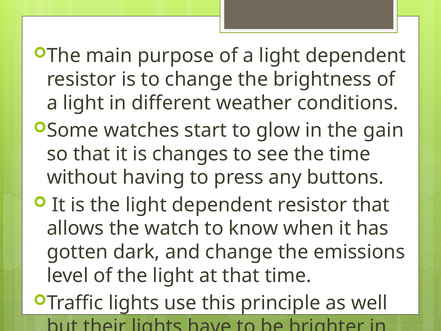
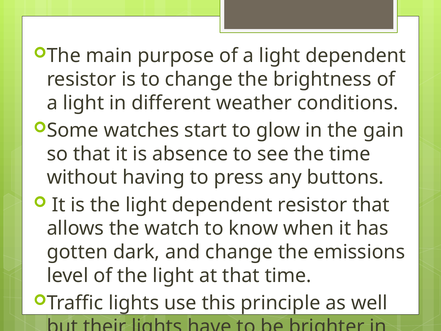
changes: changes -> absence (190, 154)
